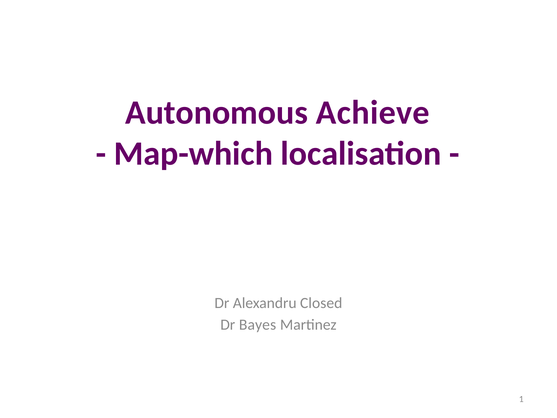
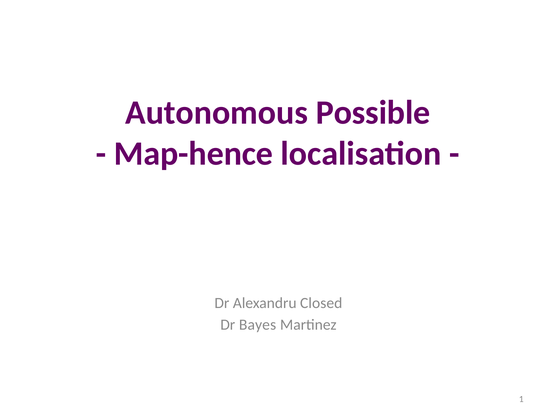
Achieve: Achieve -> Possible (373, 113)
Map-which: Map-which -> Map-hence (193, 153)
